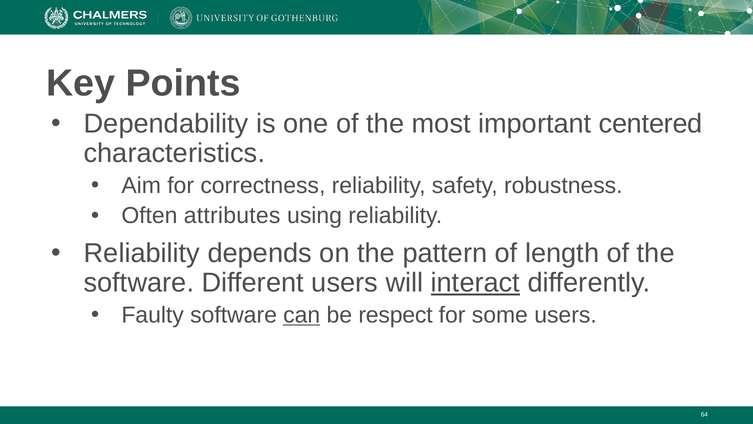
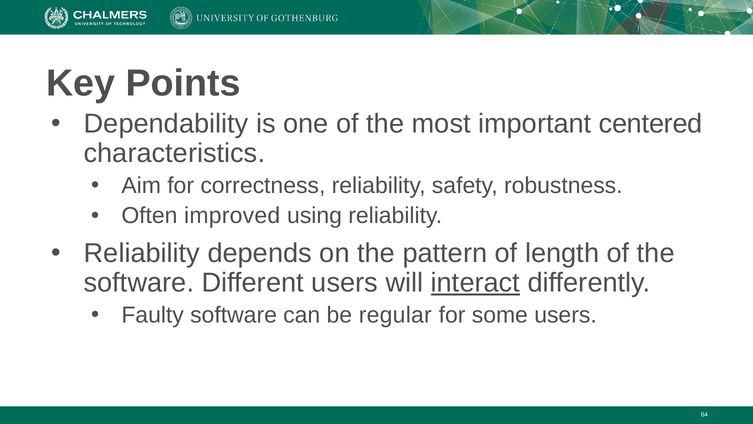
attributes: attributes -> improved (232, 216)
can underline: present -> none (302, 315)
respect: respect -> regular (395, 315)
